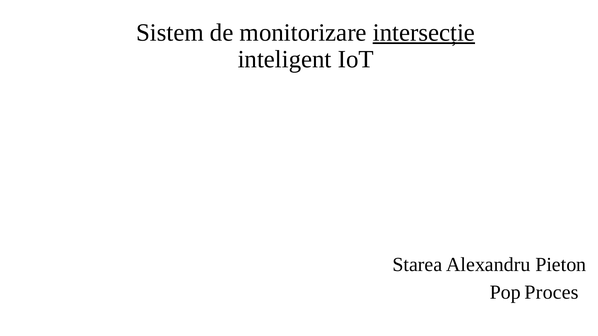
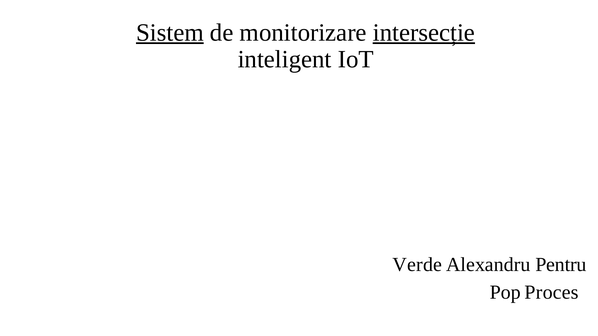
Sistem underline: none -> present (170, 32)
Starea: Starea -> Verde (417, 265)
Pieton: Pieton -> Pentru (561, 265)
